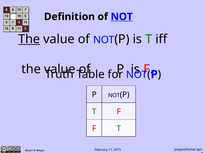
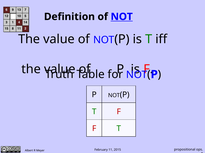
The underline: present -> none (29, 39)
